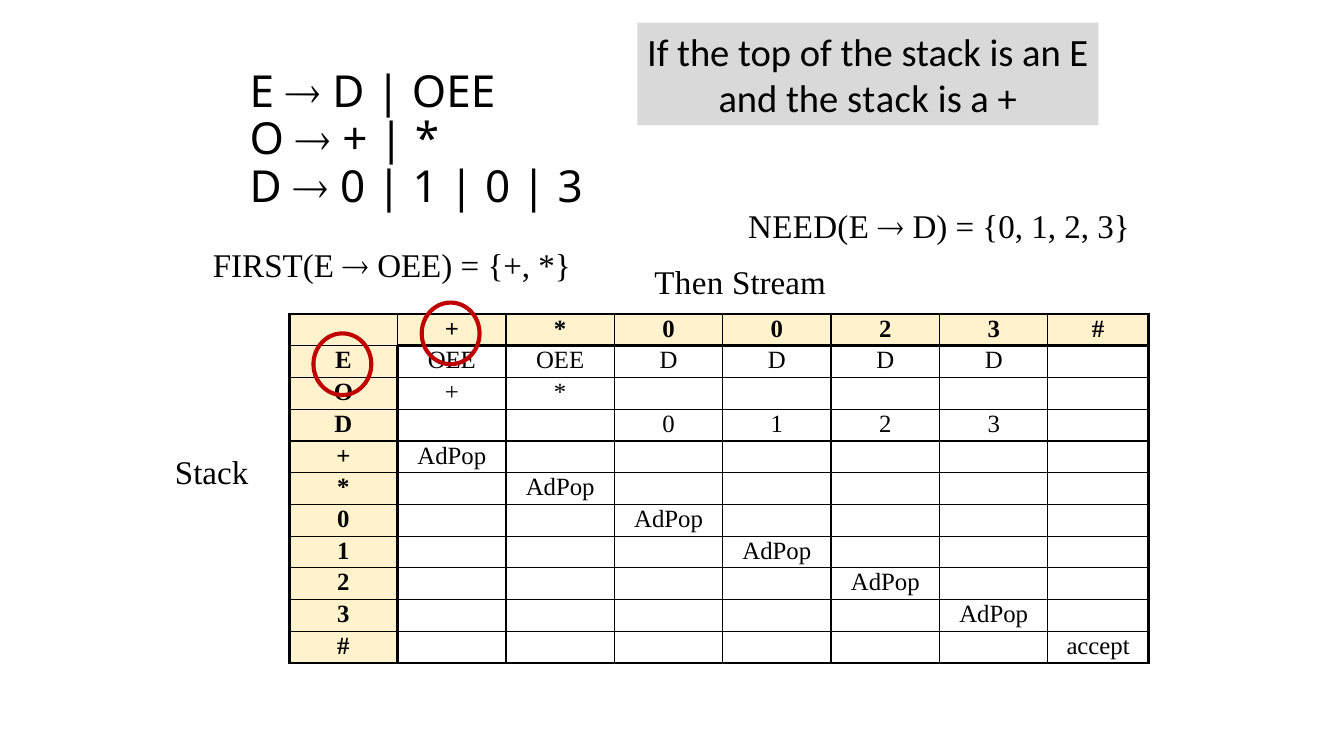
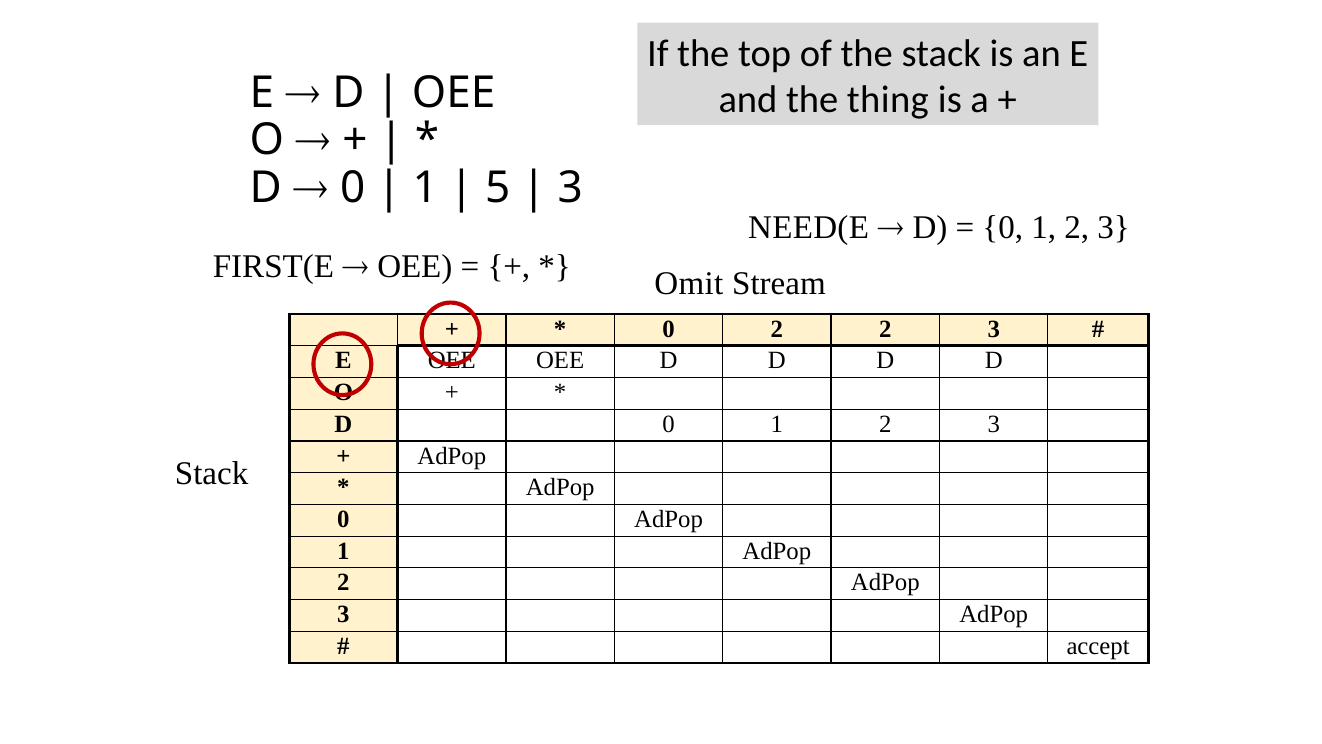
and the stack: stack -> thing (888, 100)
0: 0 -> 5 (498, 188)
Then: Then -> Omit (689, 283)
0 0: 0 -> 2 (777, 329)
